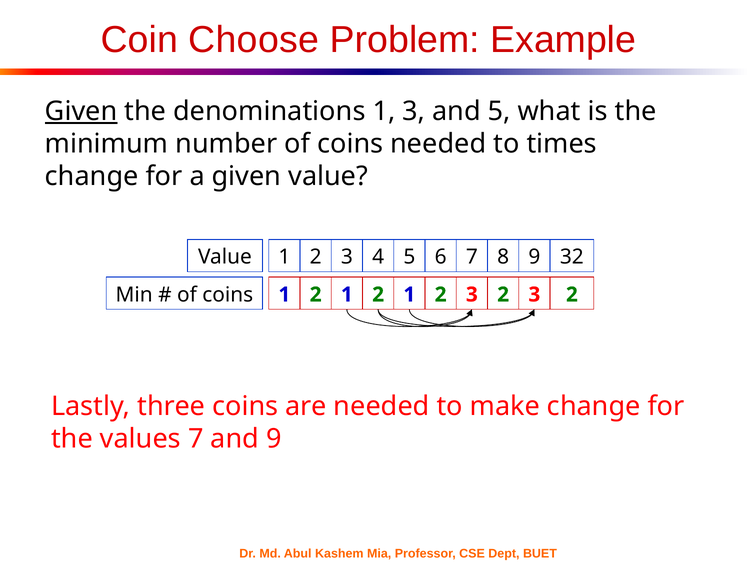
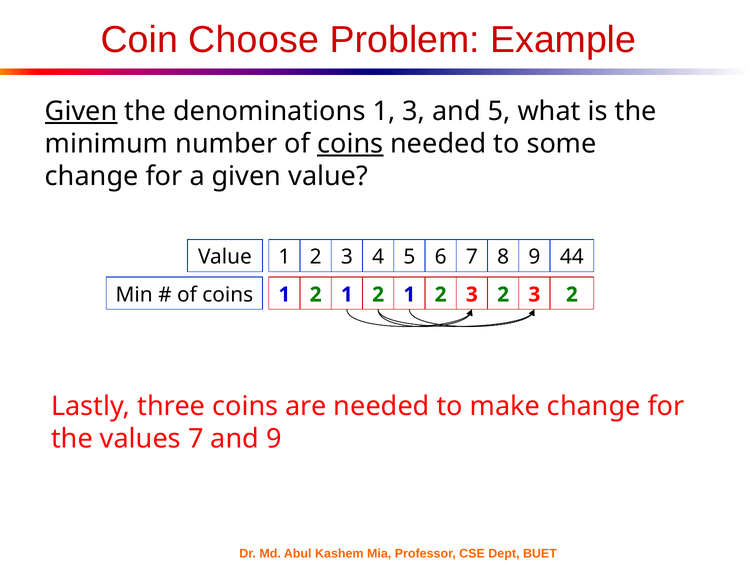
coins underline: none -> present (350, 144)
times: times -> some (562, 144)
32: 32 -> 44 (572, 257)
